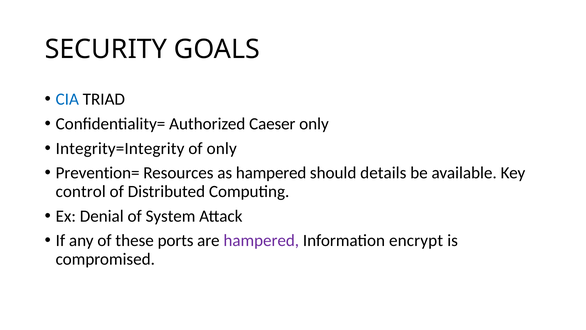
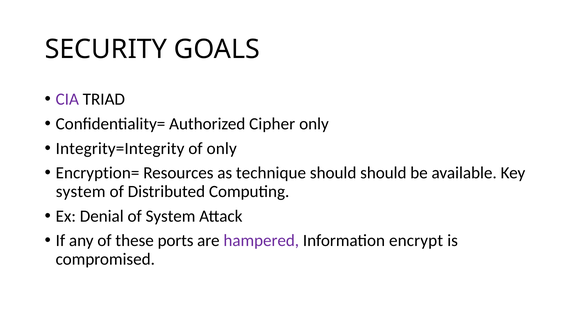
CIA colour: blue -> purple (67, 99)
Caeser: Caeser -> Cipher (272, 124)
Prevention=: Prevention= -> Encryption= (98, 173)
as hampered: hampered -> technique (271, 173)
should details: details -> should (383, 173)
control: control -> system (81, 191)
